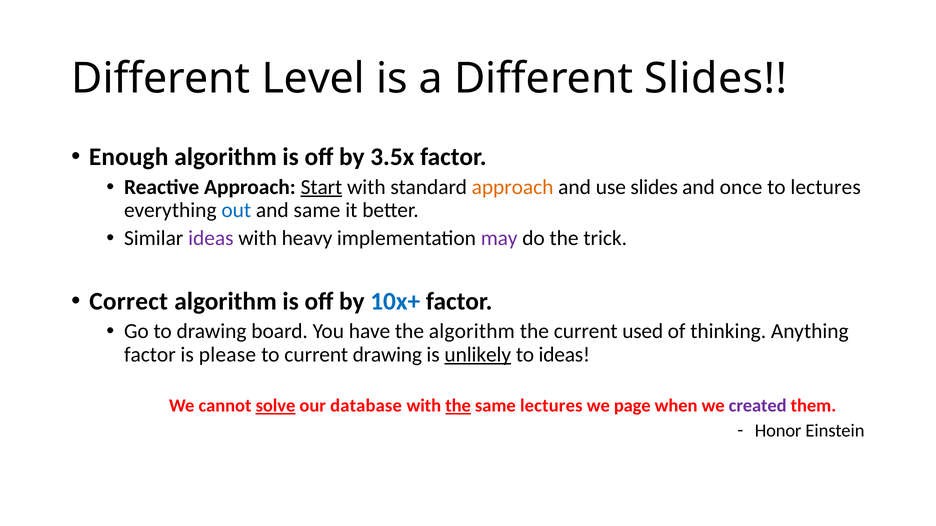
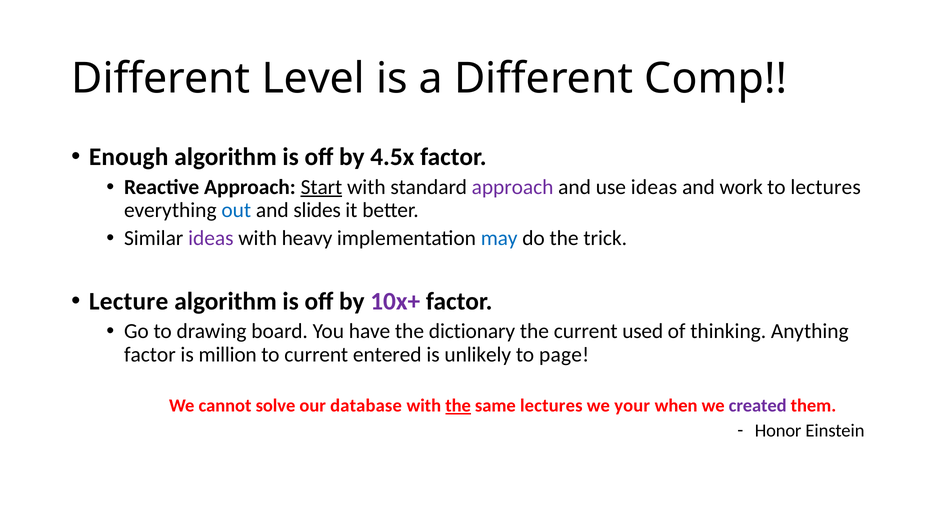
Different Slides: Slides -> Comp (716, 79)
3.5x: 3.5x -> 4.5x (392, 157)
approach colour: orange -> purple (513, 187)
use slides: slides -> ideas (654, 187)
once: once -> work (741, 187)
and same: same -> slides (317, 210)
may colour: purple -> blue (499, 239)
Correct: Correct -> Lecture (129, 302)
10x+ colour: blue -> purple (395, 302)
the algorithm: algorithm -> dictionary (472, 332)
please: please -> million (228, 355)
current drawing: drawing -> entered (387, 355)
unlikely underline: present -> none (478, 355)
to ideas: ideas -> page (564, 355)
solve underline: present -> none (276, 406)
page: page -> your (632, 406)
